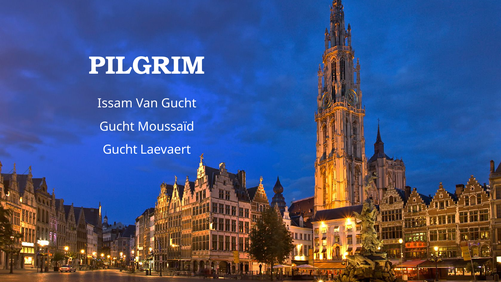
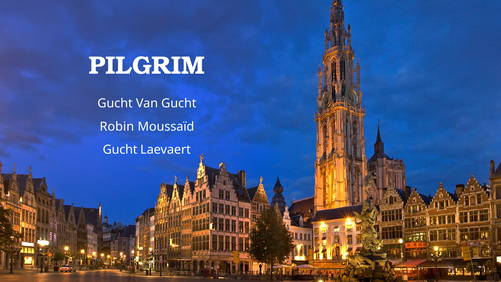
Issam: Issam -> Gucht (115, 103)
Gucht: Gucht -> Robin (117, 126)
